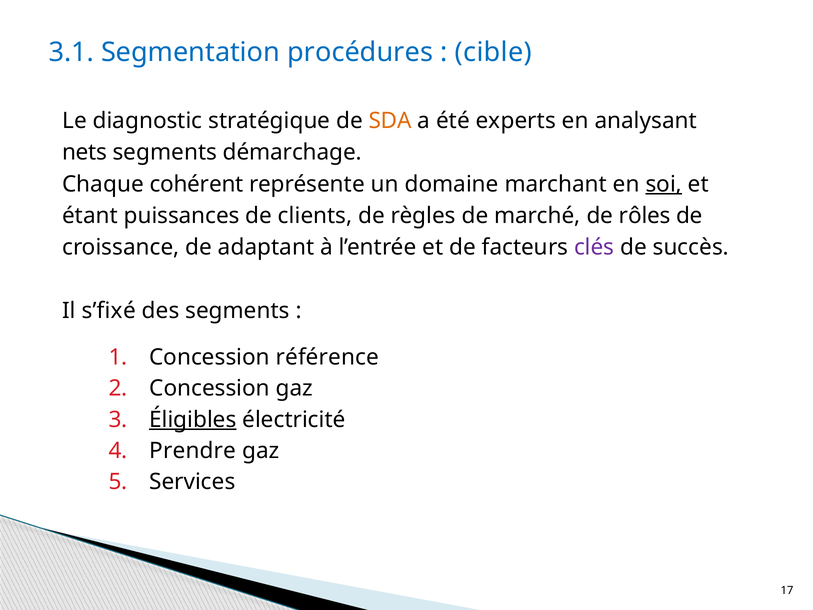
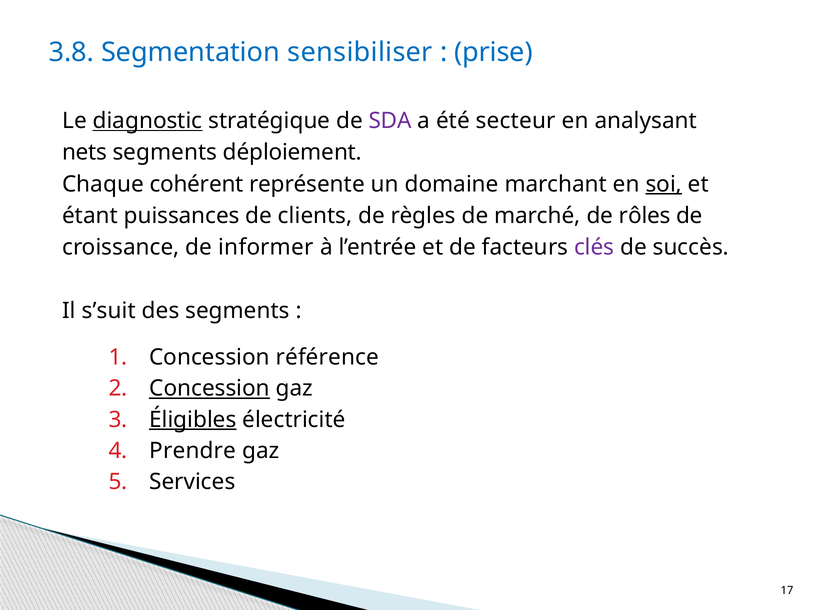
3.1: 3.1 -> 3.8 (71, 52)
procédures: procédures -> sensibiliser (360, 52)
cible: cible -> prise (494, 52)
diagnostic underline: none -> present (148, 121)
SDA colour: orange -> purple (390, 121)
experts: experts -> secteur (516, 121)
démarchage: démarchage -> déploiement (292, 152)
adaptant: adaptant -> informer (266, 247)
s’fixé: s’fixé -> s’suit (109, 311)
Concession underline: none -> present (210, 388)
